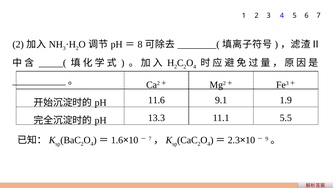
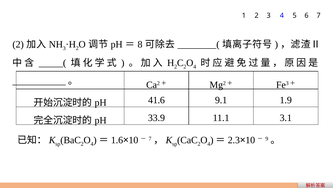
11.6: 11.6 -> 41.6 (156, 100)
13.3: 13.3 -> 33.9 (156, 118)
5.5: 5.5 -> 3.1 (286, 118)
